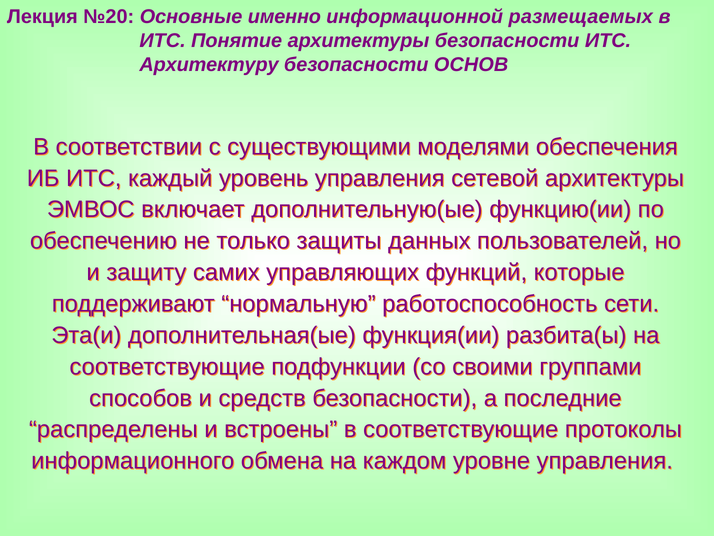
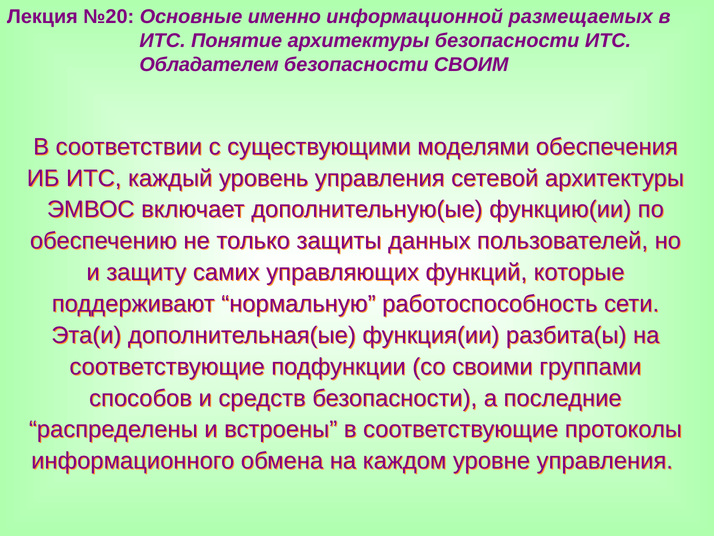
Архитектуру: Архитектуру -> Обладателем (209, 64)
ОСНОВ: ОСНОВ -> СВОИМ (471, 64)
